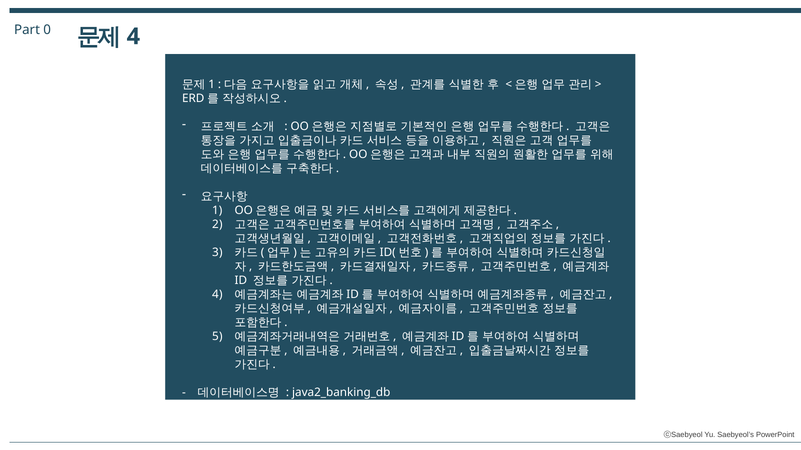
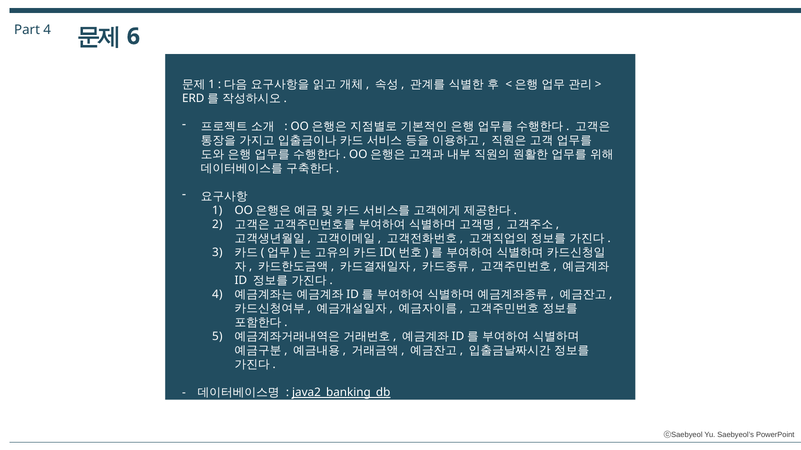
Part 0: 0 -> 4 (47, 30)
4: 4 -> 6 (133, 37)
java2_banking_db underline: none -> present (341, 393)
